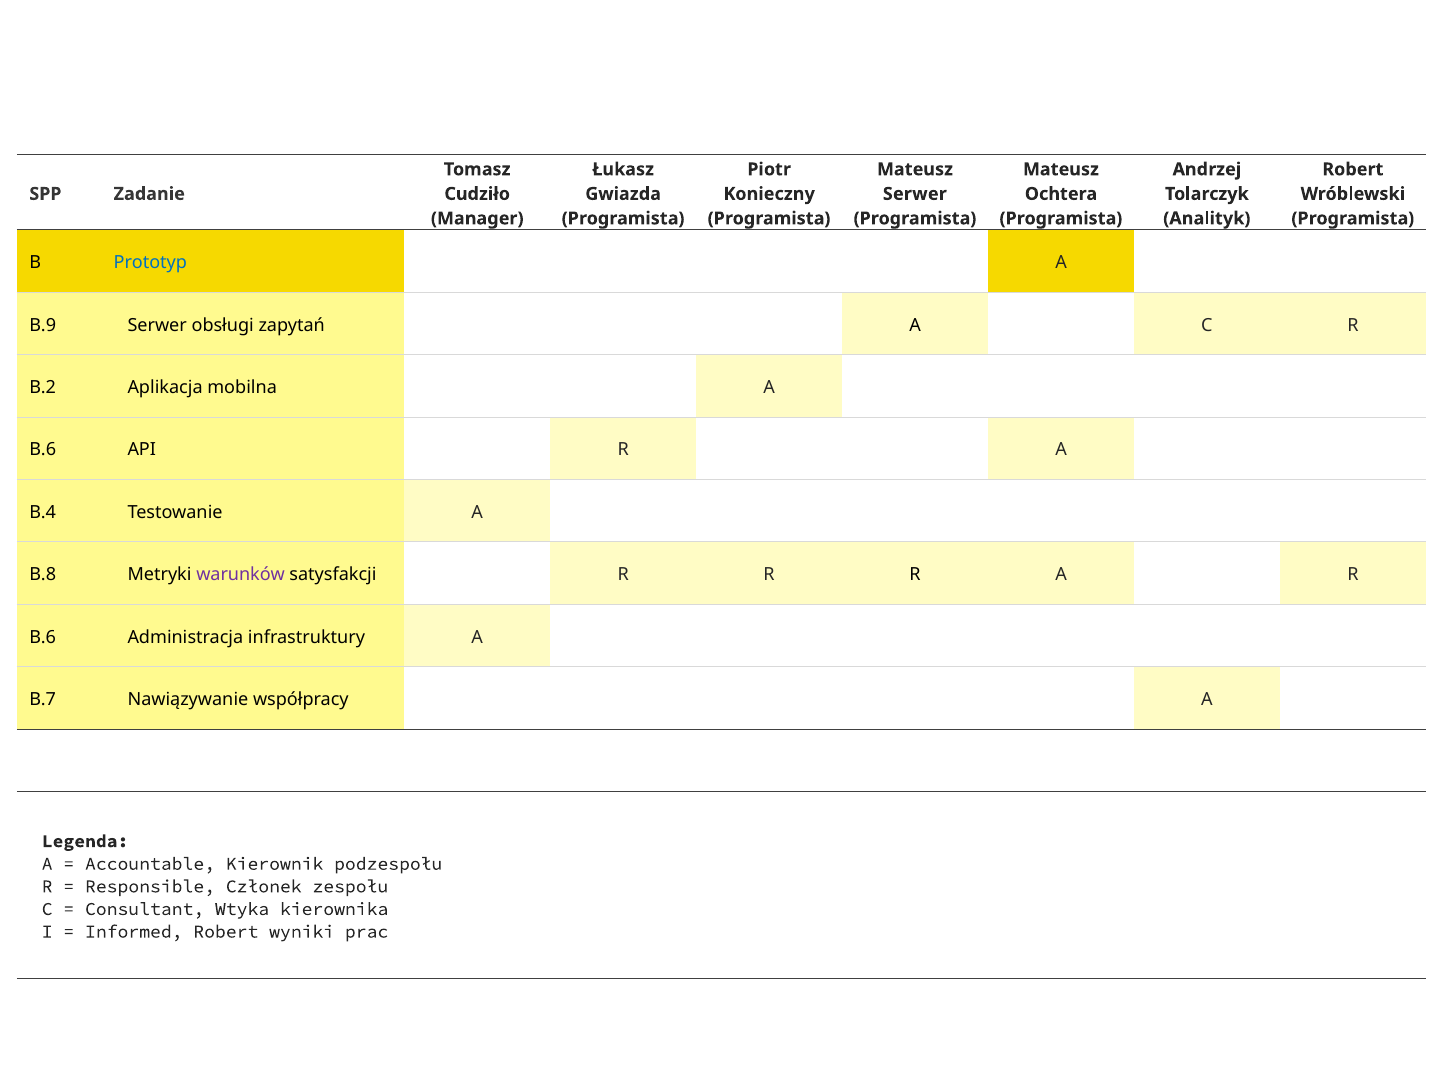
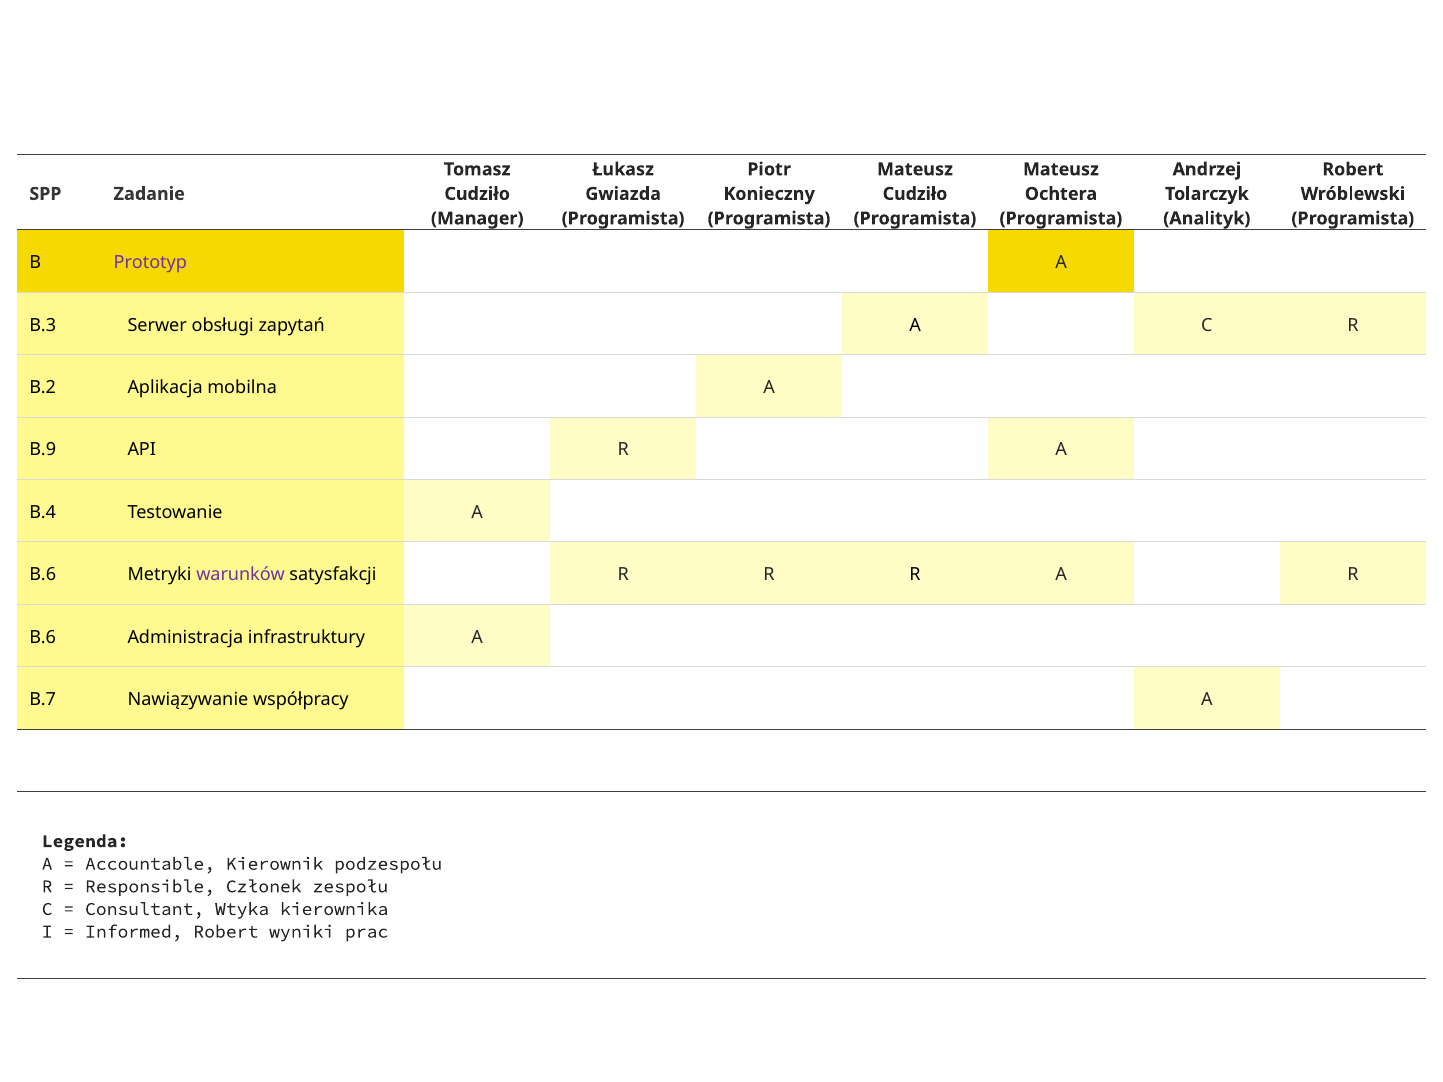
Serwer: Serwer -> Cudziło (915, 194)
Prototyp colour: blue -> purple (150, 263)
B.9: B.9 -> B.3 (43, 325)
B.6: B.6 -> B.9 (43, 450)
B.8: B.8 -> B.6 (43, 575)
